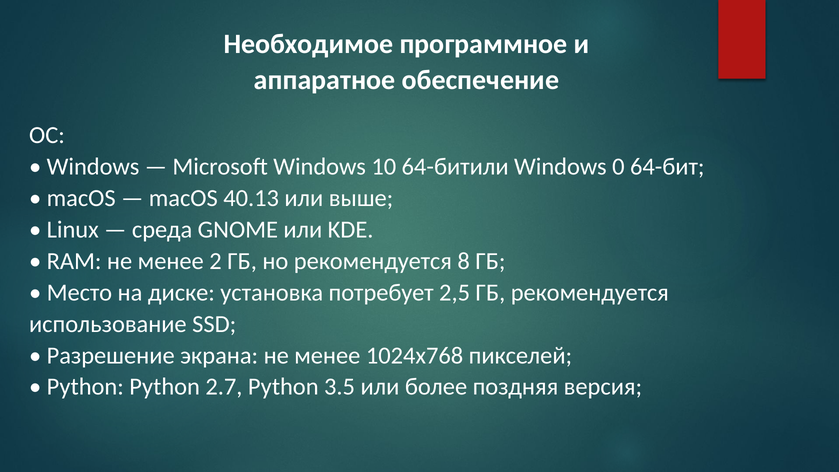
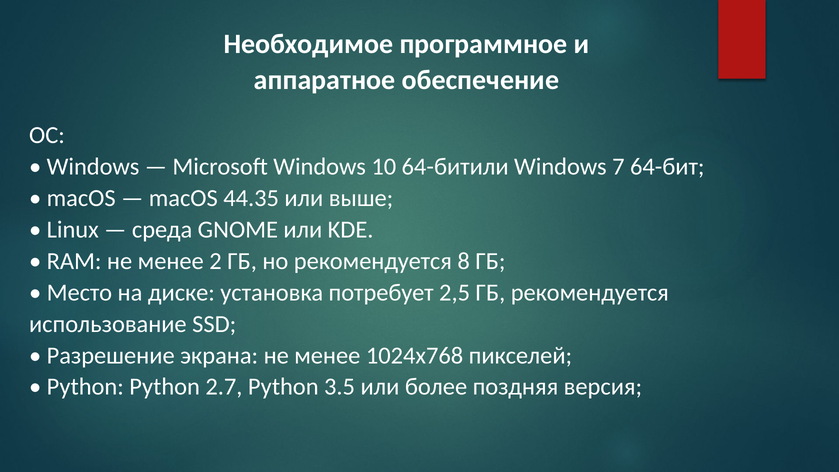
0: 0 -> 7 (618, 167)
40.13: 40.13 -> 44.35 (251, 198)
